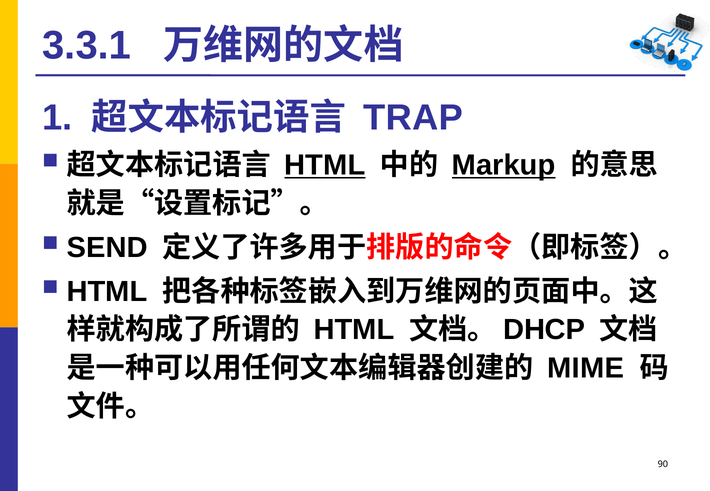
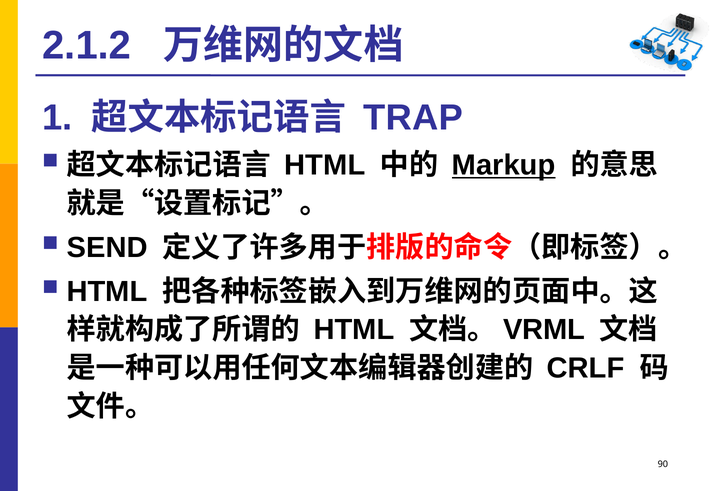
3.3.1: 3.3.1 -> 2.1.2 (87, 46)
HTML underline: present -> none (325, 165)
DHCP: DHCP -> VRML (544, 330)
MIME: MIME -> CRLF (586, 369)
